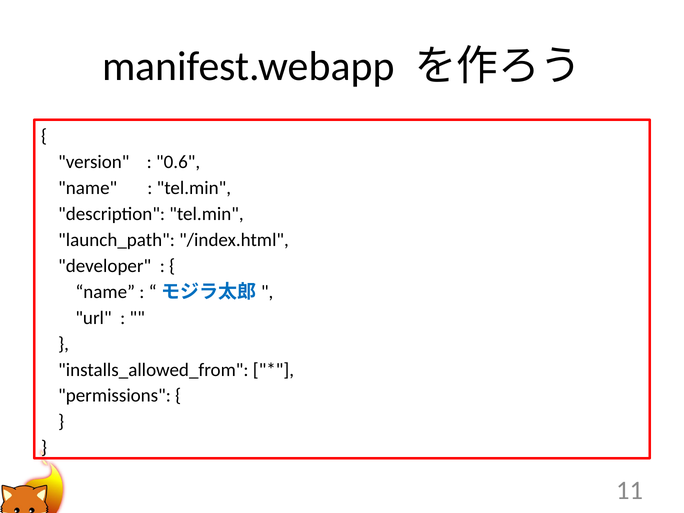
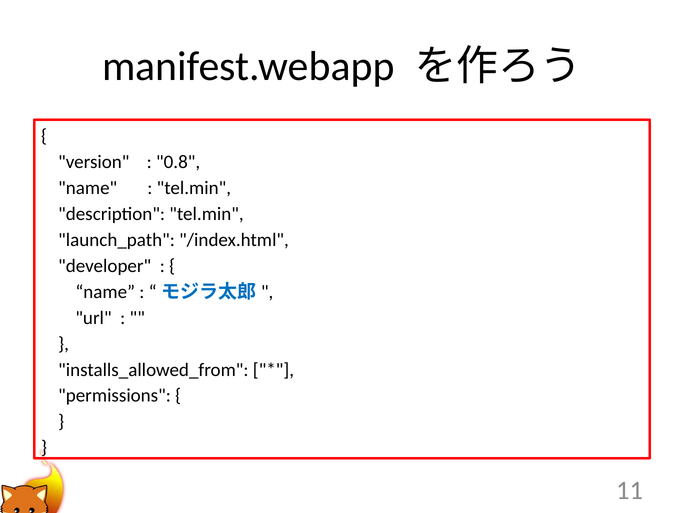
0.6: 0.6 -> 0.8 (178, 162)
